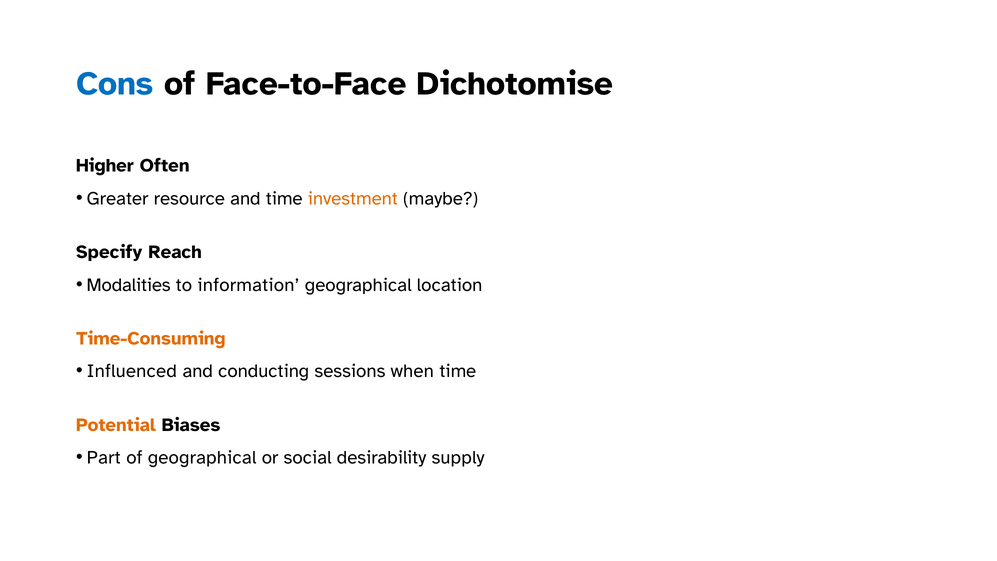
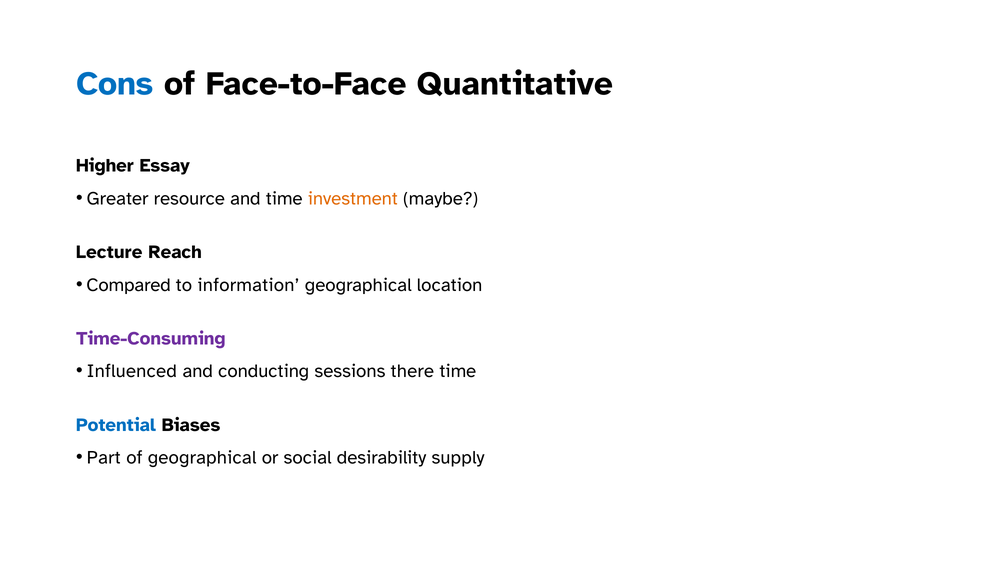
Dichotomise: Dichotomise -> Quantitative (515, 84)
Often: Often -> Essay (165, 166)
Specify: Specify -> Lecture (109, 252)
Modalities: Modalities -> Compared (129, 285)
Time-Consuming colour: orange -> purple (151, 338)
when: when -> there (412, 371)
Potential colour: orange -> blue (116, 425)
